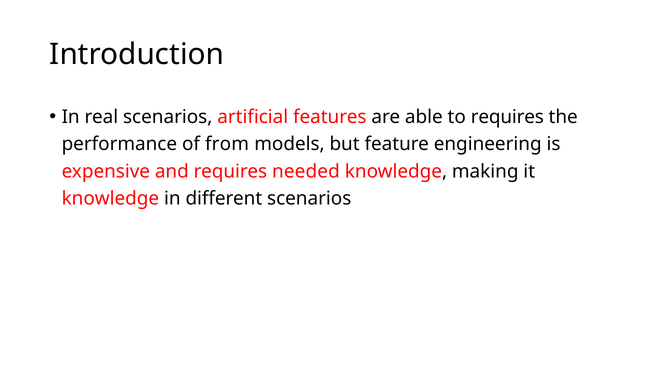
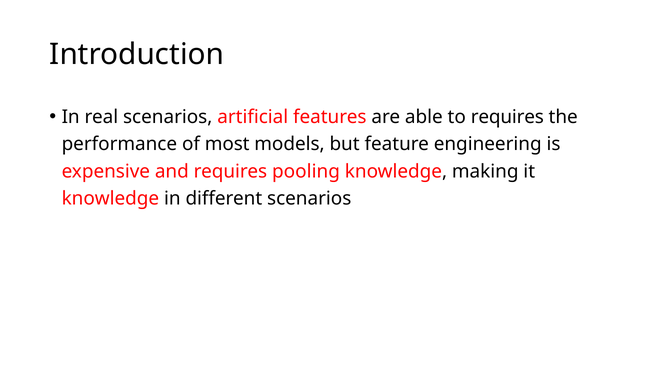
from: from -> most (227, 144)
needed: needed -> pooling (306, 171)
